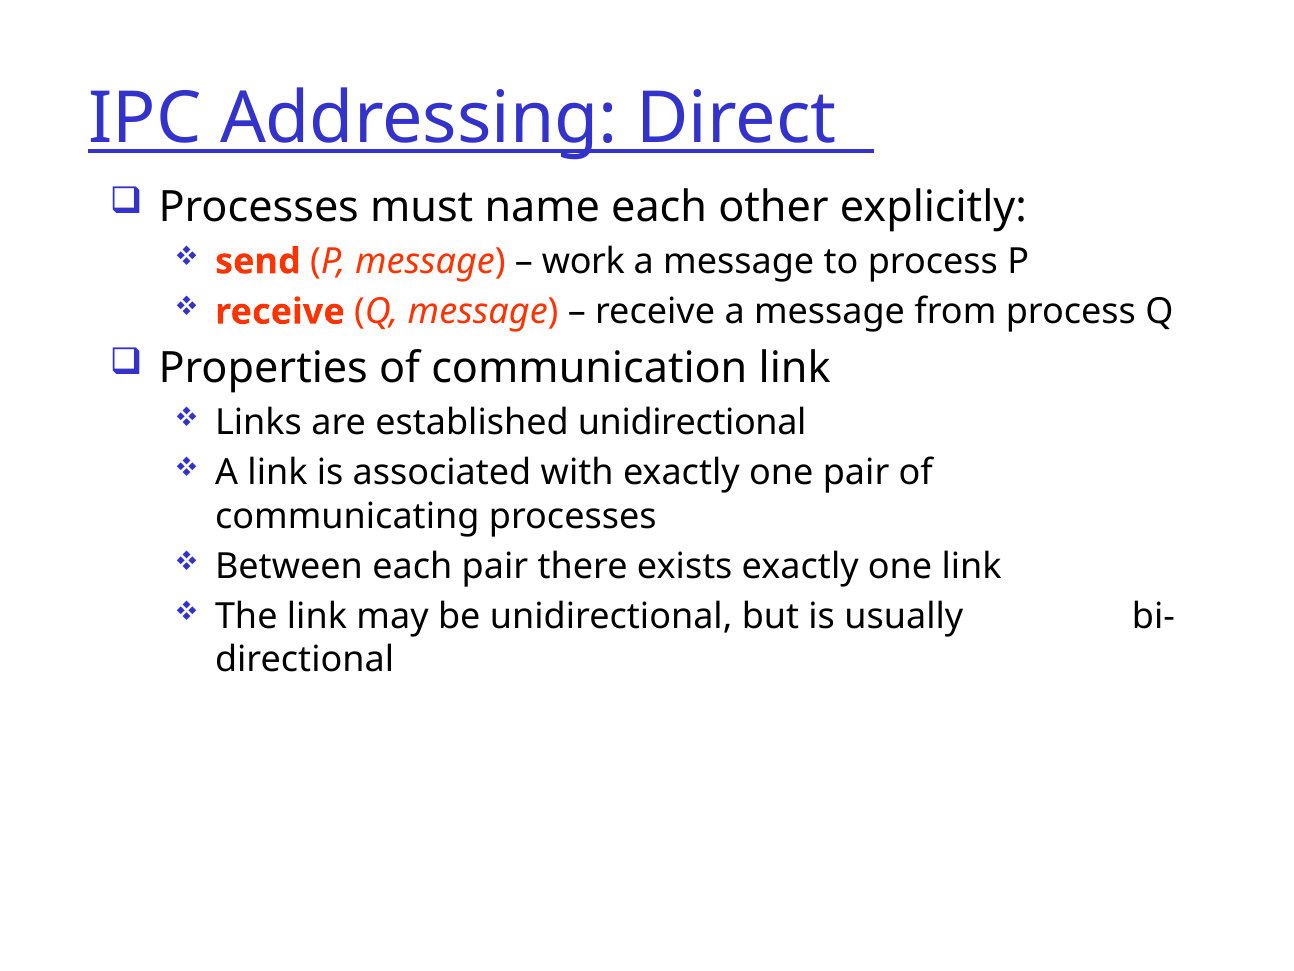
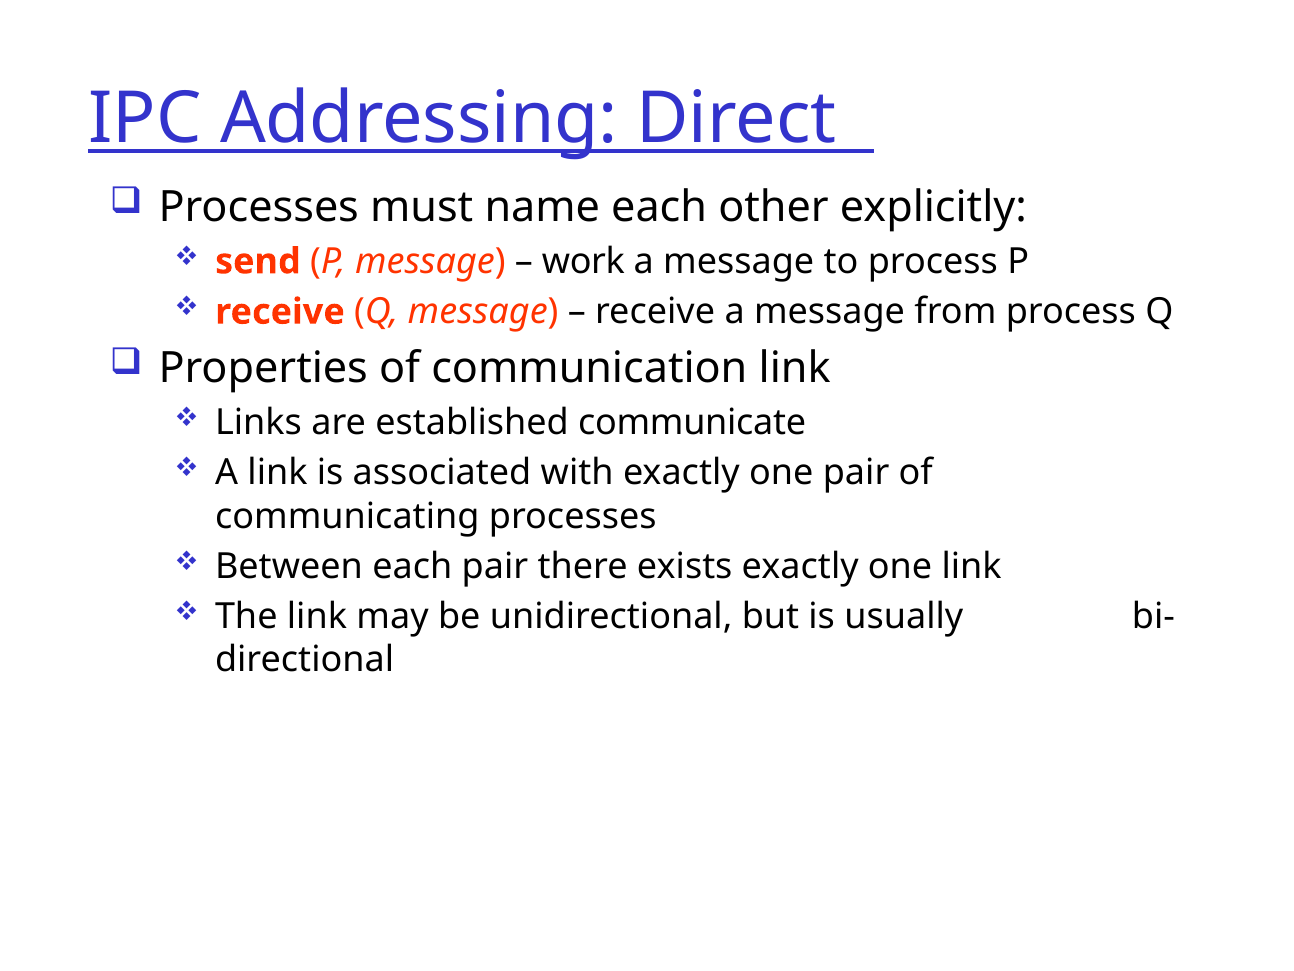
established unidirectional: unidirectional -> communicate (692, 422)
